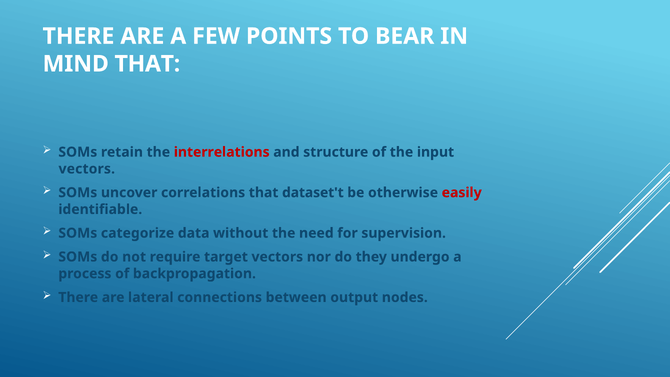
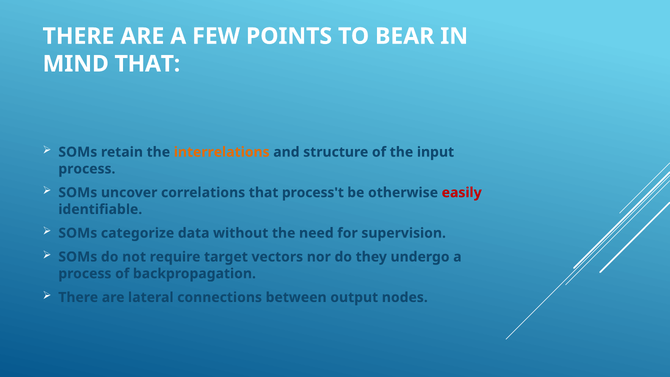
interrelations colour: red -> orange (222, 152)
vectors: vectors -> process (87, 169)
dataset't: dataset't -> process't (313, 193)
